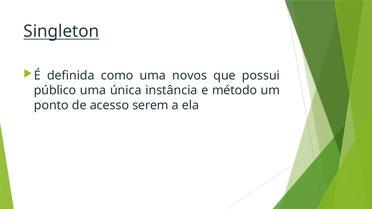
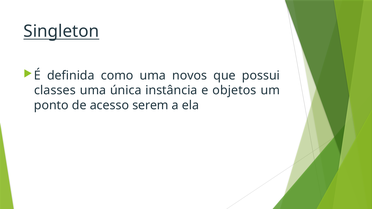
público: público -> classes (55, 91)
método: método -> objetos (234, 91)
